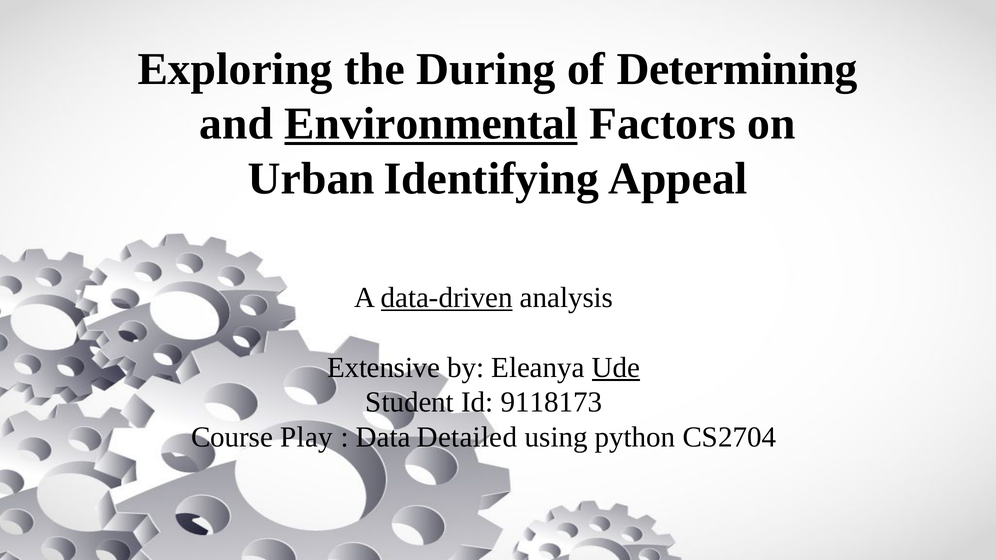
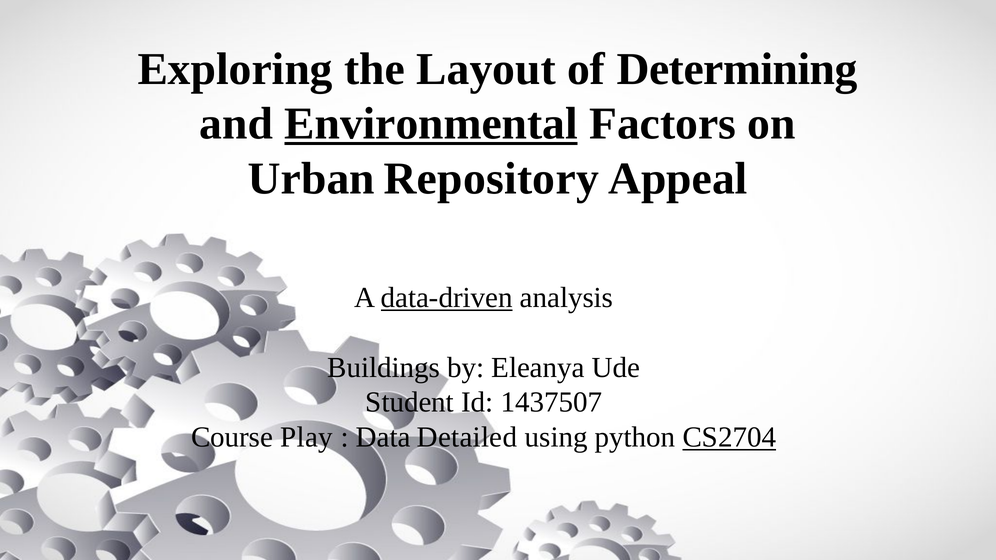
During: During -> Layout (486, 69)
Identifying: Identifying -> Repository (491, 179)
Extensive: Extensive -> Buildings (384, 368)
Ude underline: present -> none (616, 368)
9118173: 9118173 -> 1437507 (551, 403)
CS2704 underline: none -> present (729, 437)
